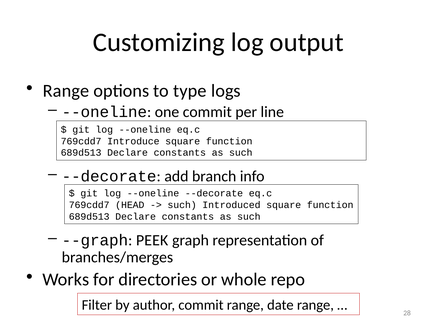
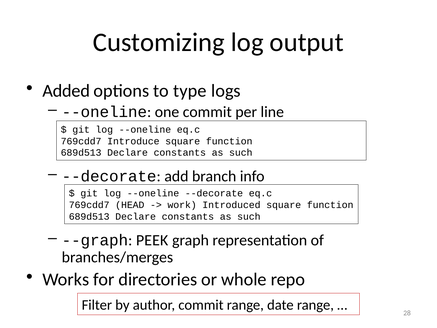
Range: Range -> Added (66, 91)
such: such -> work (182, 205)
